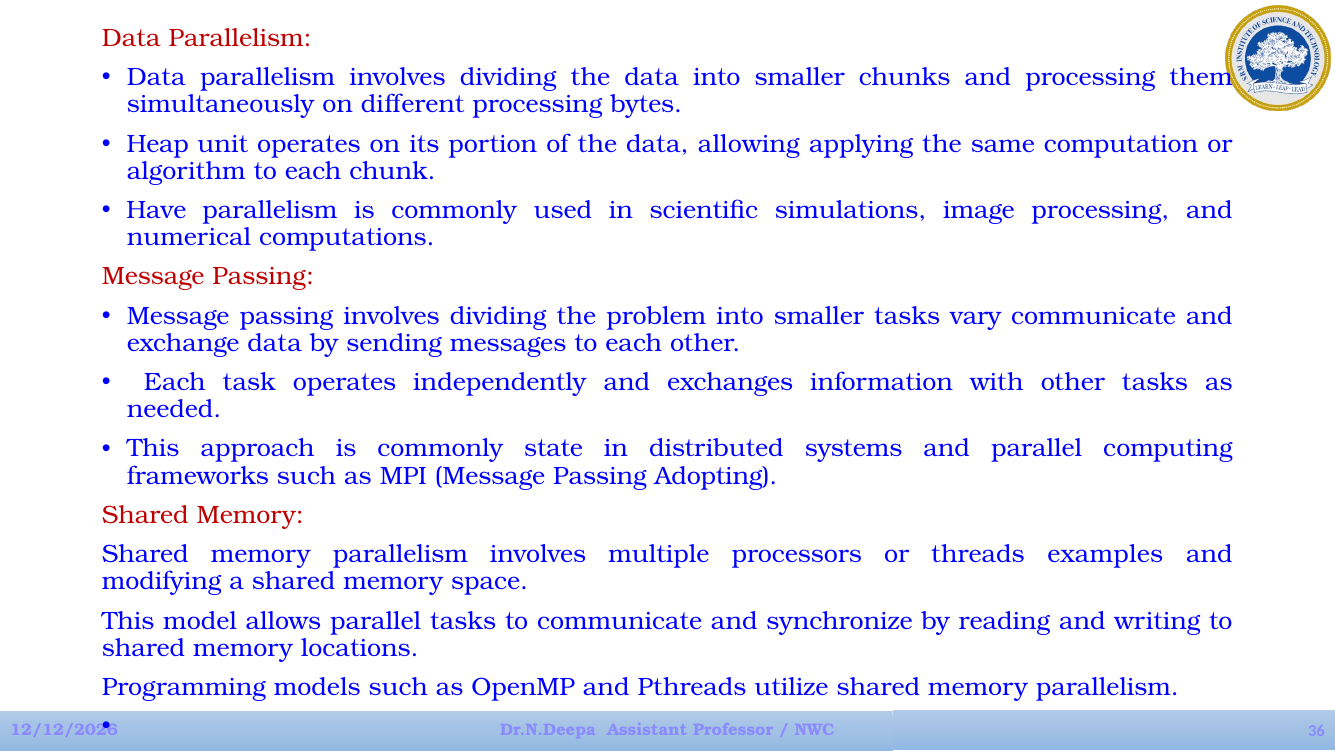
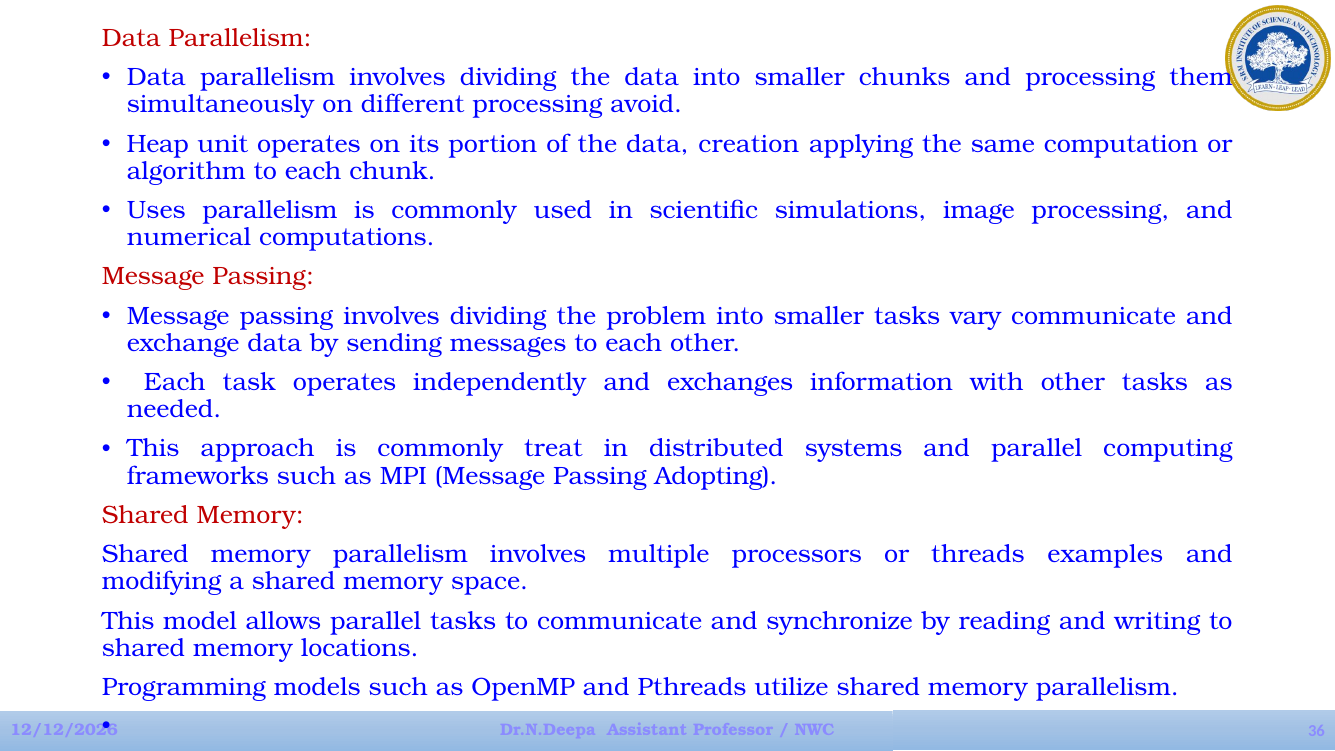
bytes: bytes -> avoid (646, 104)
allowing: allowing -> creation (749, 144)
Have: Have -> Uses (156, 210)
state: state -> treat (553, 449)
